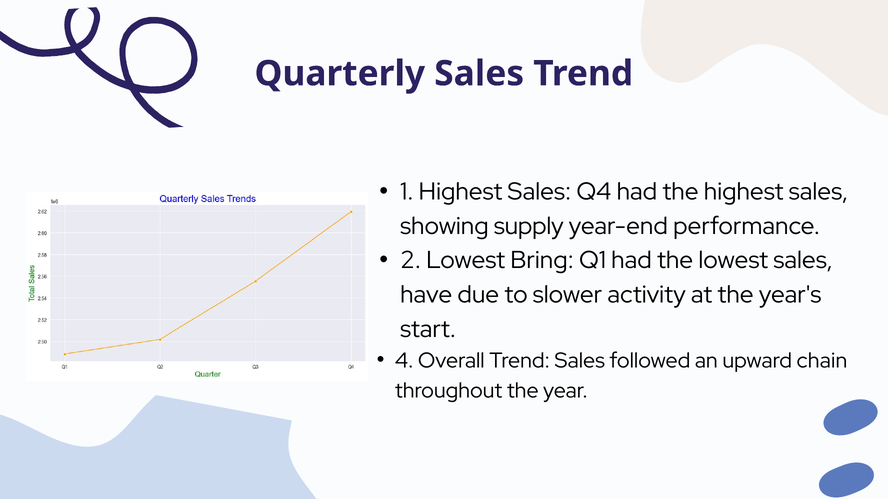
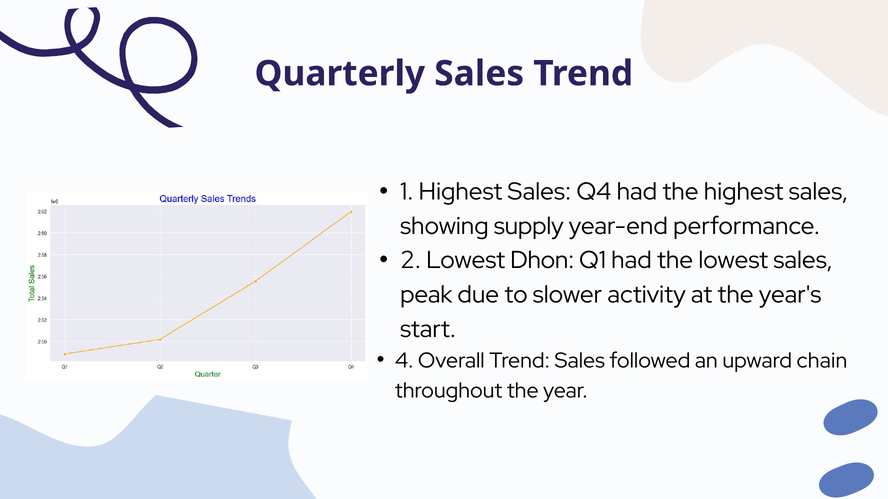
Bring: Bring -> Dhon (542, 261)
have: have -> peak (426, 295)
